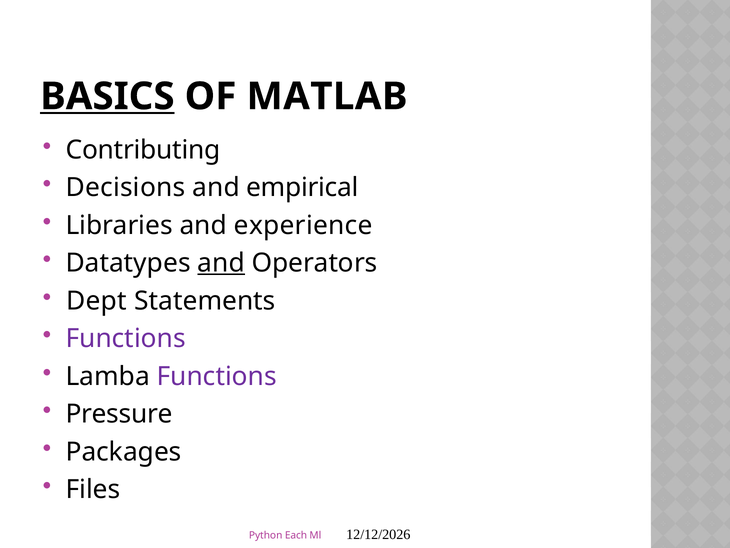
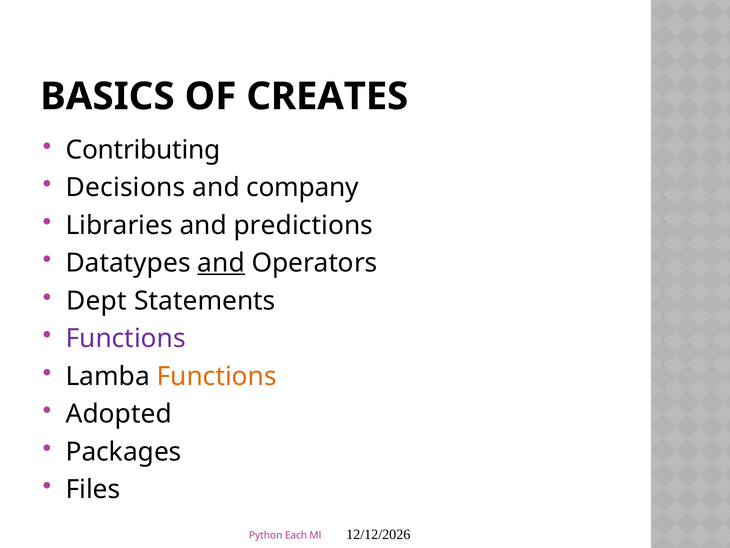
BASICS underline: present -> none (107, 96)
MATLAB: MATLAB -> CREATES (327, 96)
empirical: empirical -> company (302, 187)
experience: experience -> predictions (303, 225)
Functions colour: purple -> orange (217, 376)
Pressure: Pressure -> Adopted (119, 414)
